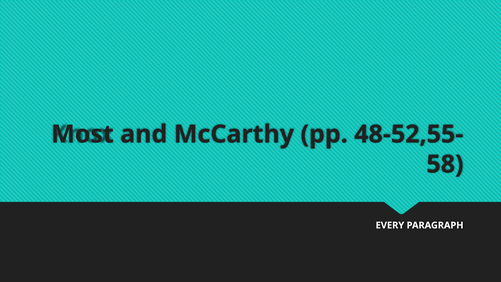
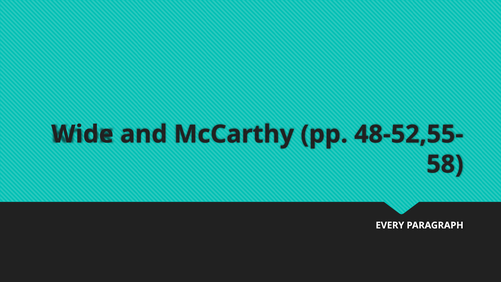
Most: Most -> Wide (82, 134)
